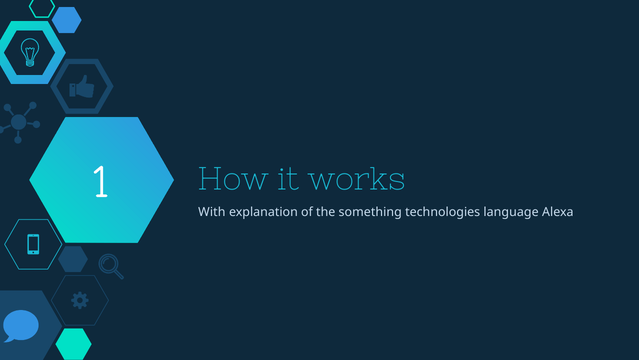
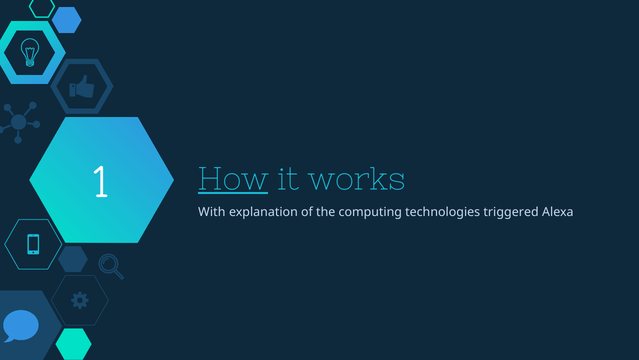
How underline: none -> present (233, 179)
something: something -> computing (370, 212)
language: language -> triggered (511, 212)
